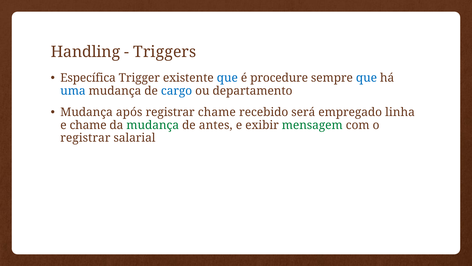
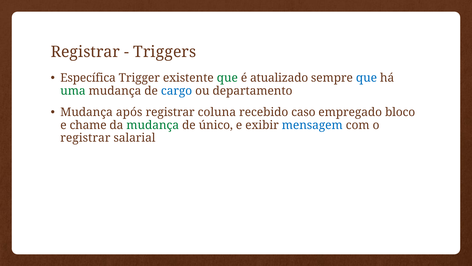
Handling: Handling -> Registrar (85, 52)
que colour: blue -> green (227, 78)
procedure: procedure -> atualizado (279, 78)
uma colour: blue -> green (73, 91)
registrar chame: chame -> coluna (217, 112)
será: será -> caso (303, 112)
linha: linha -> bloco (400, 112)
antes: antes -> único (216, 125)
mensagem colour: green -> blue (312, 125)
